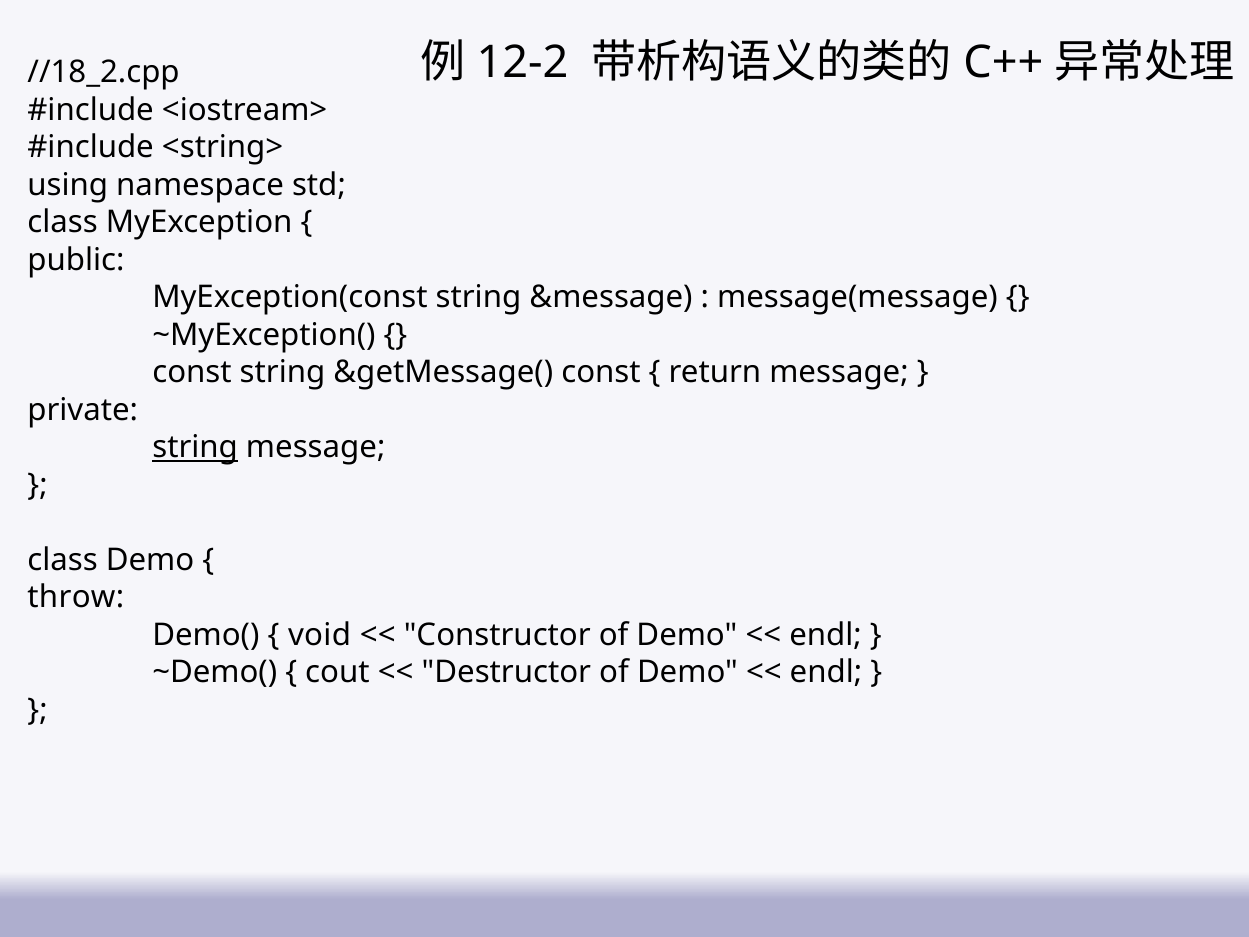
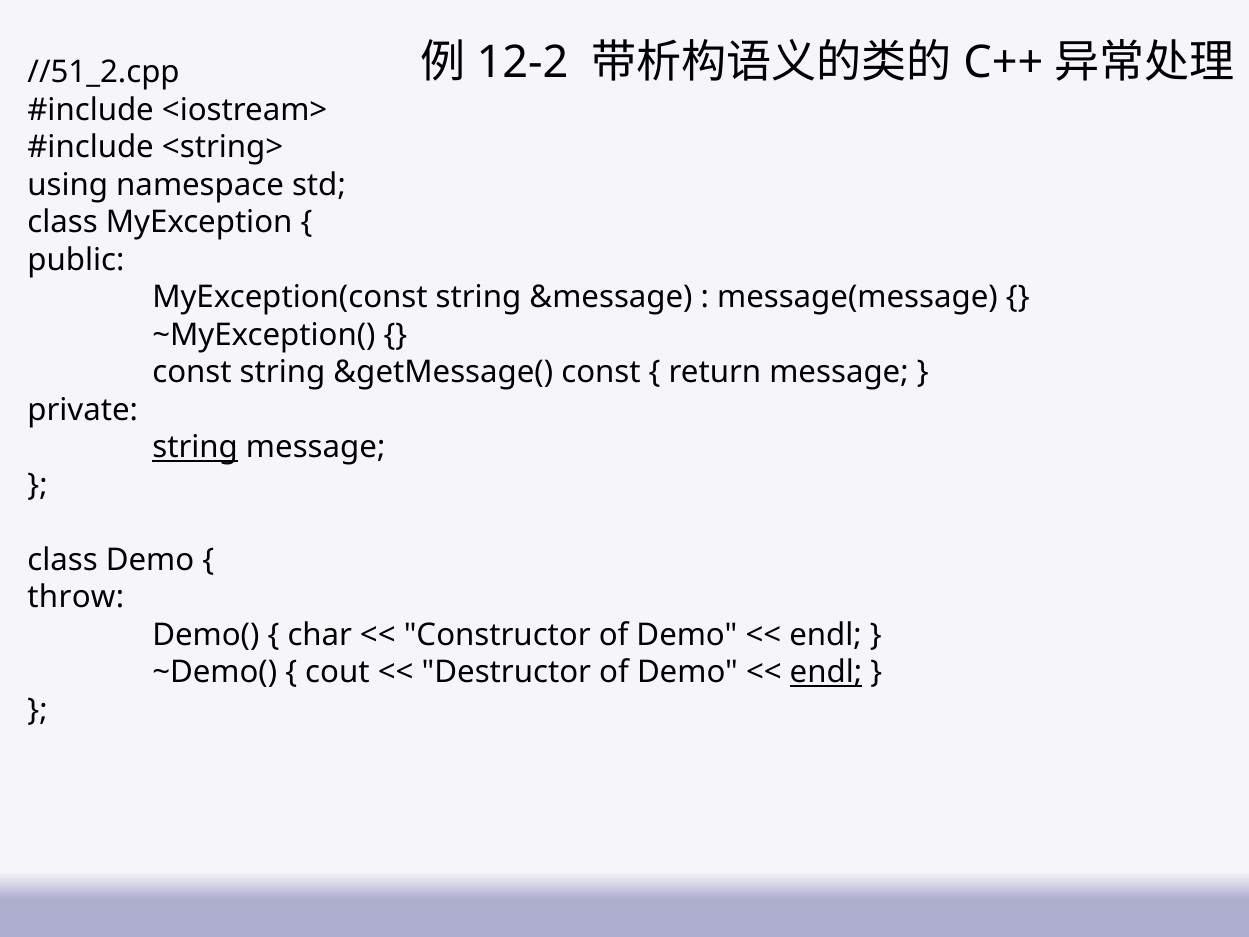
//18_2.cpp: //18_2.cpp -> //51_2.cpp (104, 73)
void: void -> char (320, 635)
endl underline: none -> present (826, 672)
